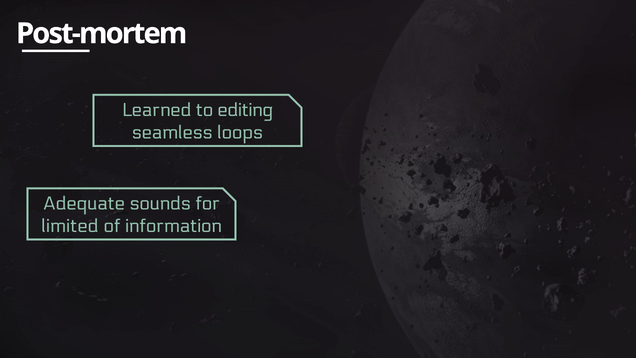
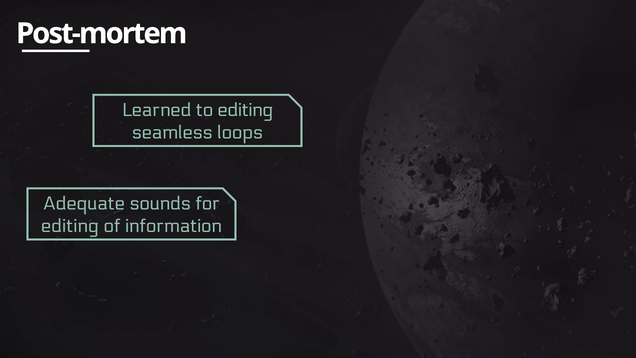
limited: limited -> editing (70, 226)
